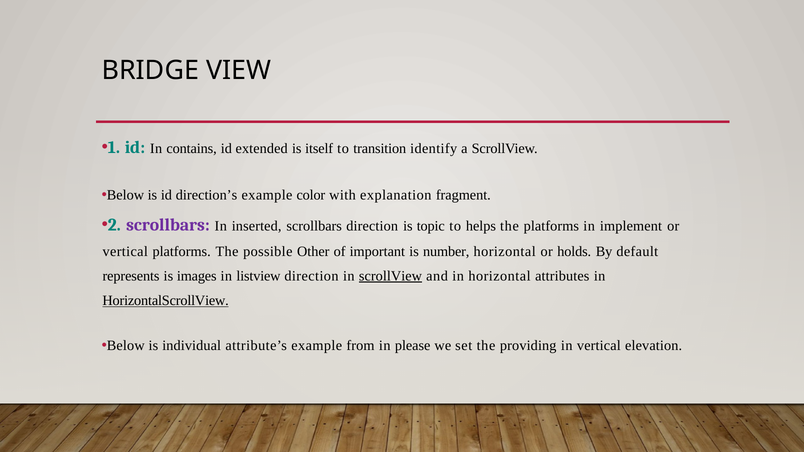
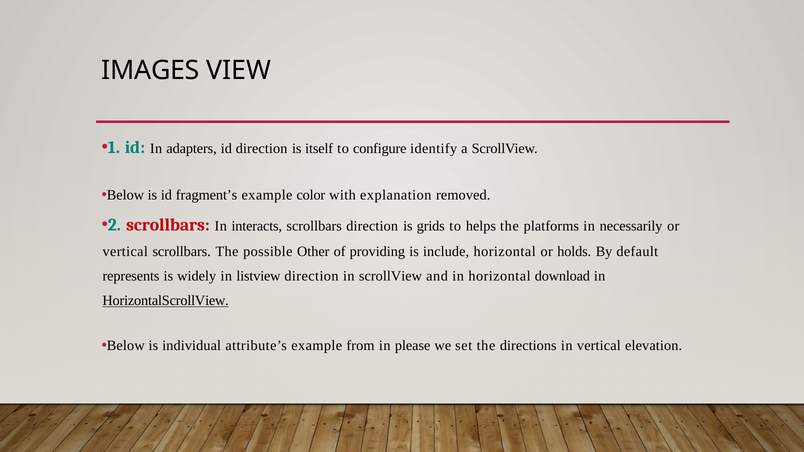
BRIDGE: BRIDGE -> IMAGES (151, 70)
contains: contains -> adapters (192, 149)
id extended: extended -> direction (262, 149)
transition: transition -> configure (380, 149)
direction’s: direction’s -> fragment’s (207, 195)
fragment: fragment -> removed (463, 195)
scrollbars colour: purple -> red (168, 225)
inserted: inserted -> interacts (257, 226)
topic: topic -> grids (431, 226)
implement: implement -> necessarily (631, 226)
vertical platforms: platforms -> scrollbars (182, 252)
important: important -> providing (377, 252)
number: number -> include (446, 252)
images: images -> widely (197, 276)
scrollView underline: present -> none (390, 276)
attributes: attributes -> download (562, 276)
providing: providing -> directions (528, 346)
